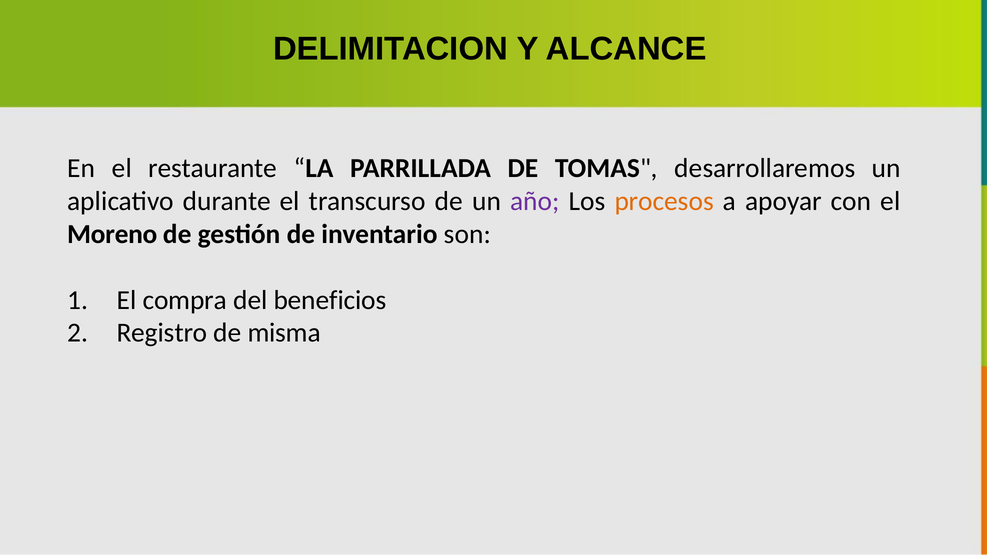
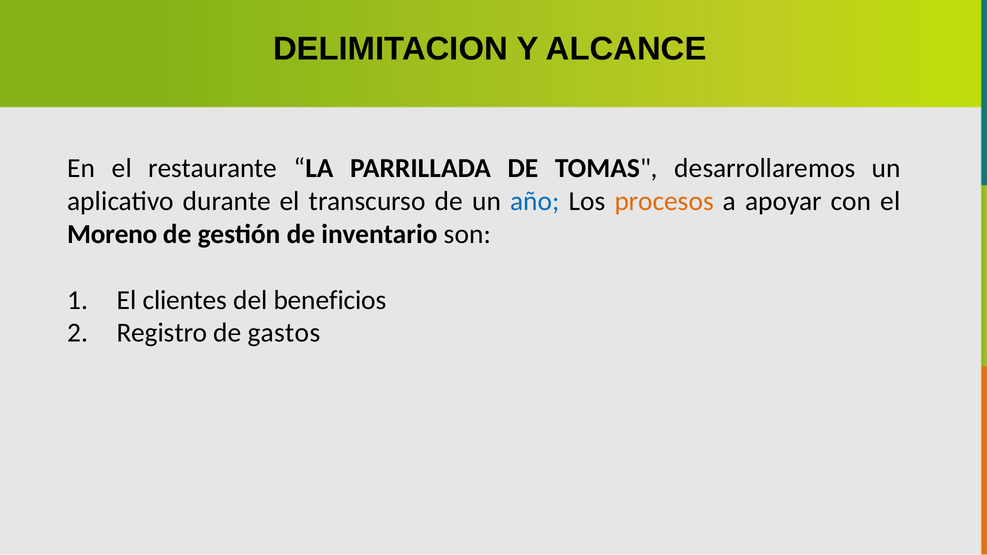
año colour: purple -> blue (535, 201)
compra: compra -> clientes (185, 300)
misma: misma -> gastos (284, 333)
